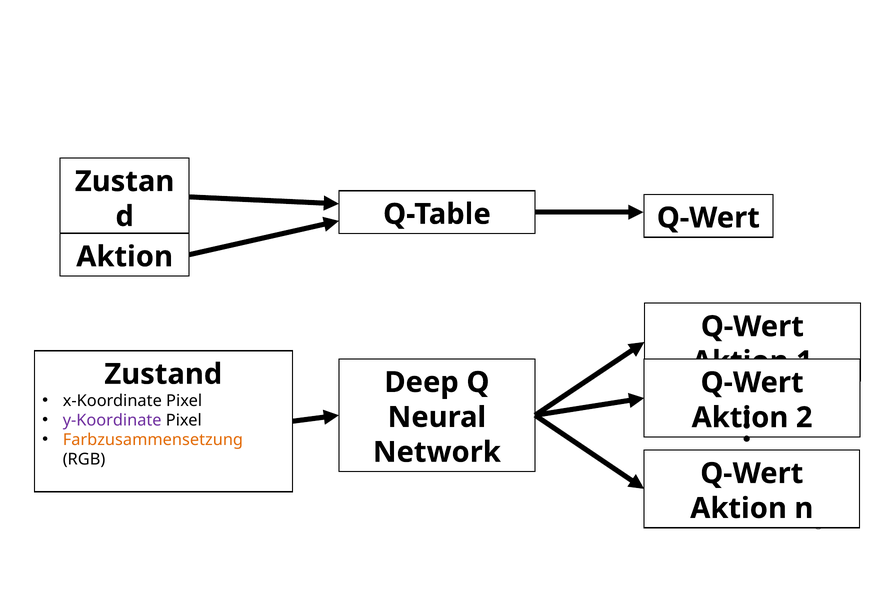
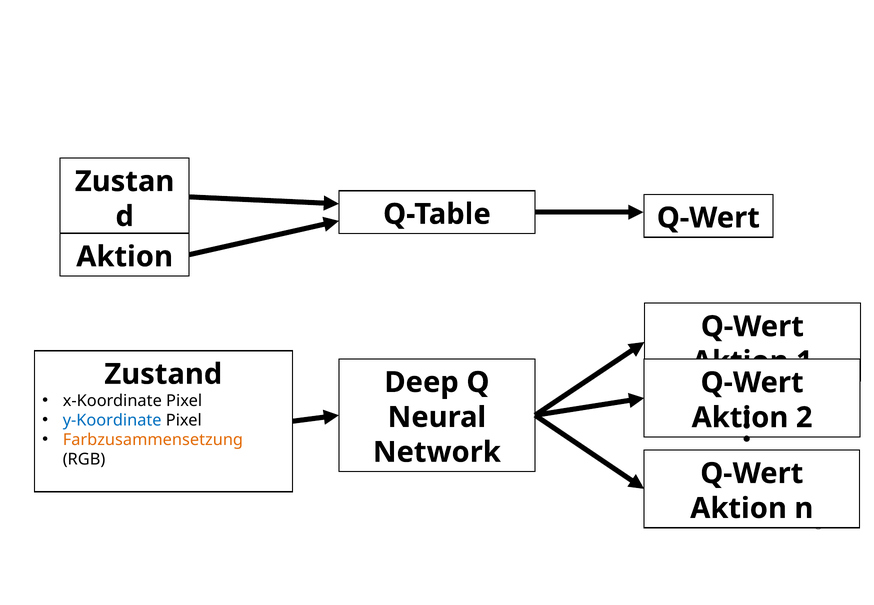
y-Koordinate colour: purple -> blue (112, 420)
